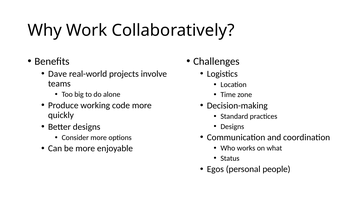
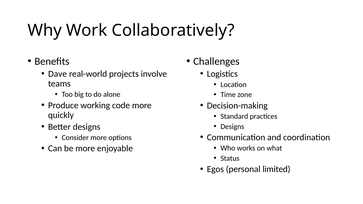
people: people -> limited (276, 169)
